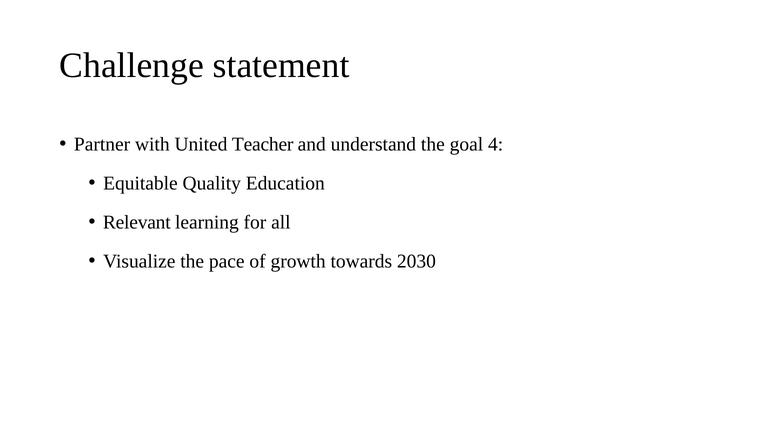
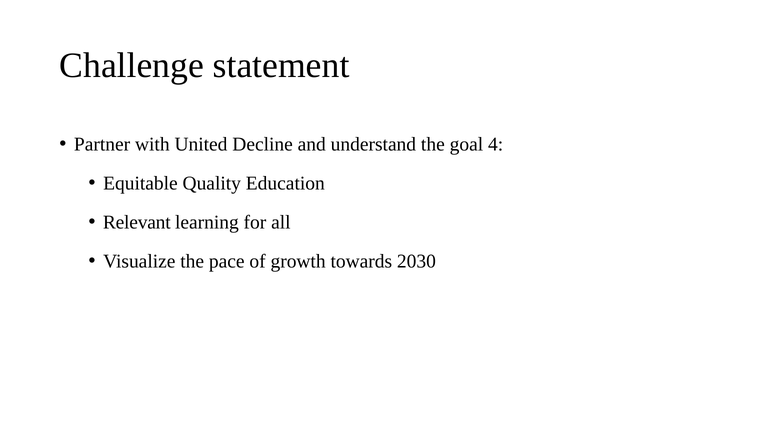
Teacher: Teacher -> Decline (263, 144)
